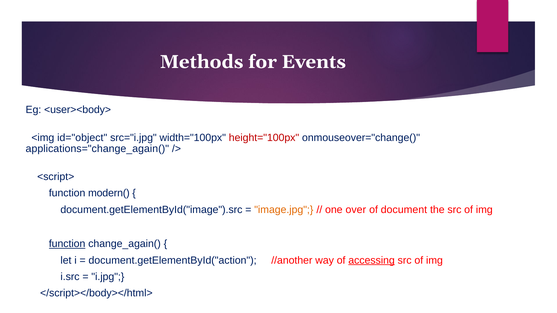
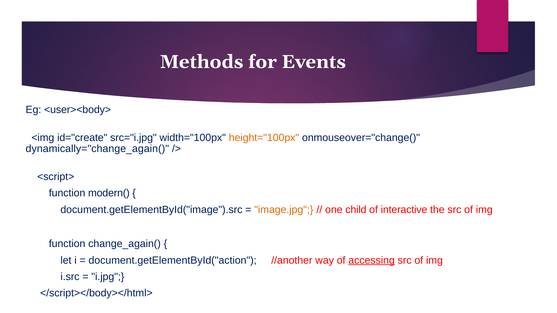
id="object: id="object -> id="create (82, 138)
height="100px colour: red -> orange (264, 138)
applications="change_again(: applications="change_again( -> dynamically="change_again( (97, 149)
over: over -> child (356, 210)
document: document -> interactive (404, 210)
function underline: present -> none (67, 244)
